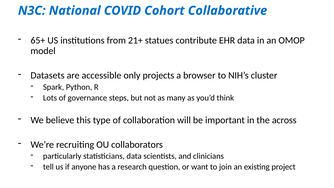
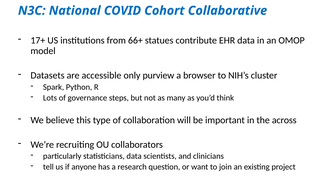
65+: 65+ -> 17+ (38, 40)
21+: 21+ -> 66+ (135, 40)
projects: projects -> purview (158, 75)
